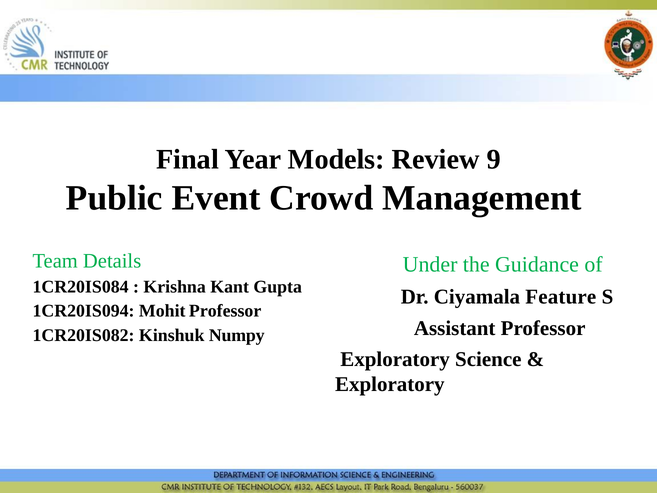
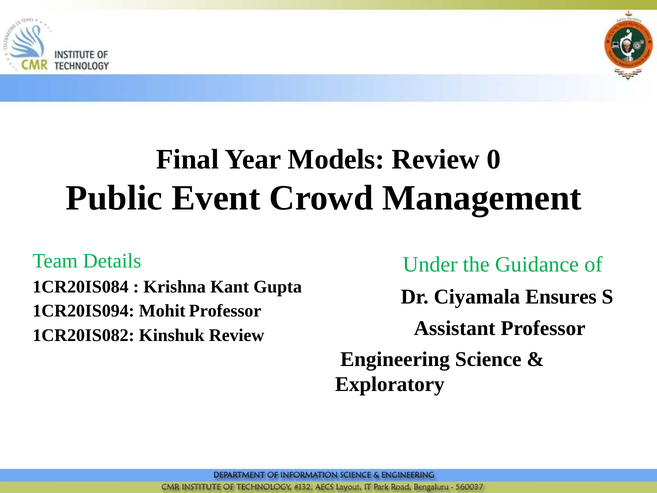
9: 9 -> 0 (494, 159)
Feature: Feature -> Ensures (561, 297)
Kinshuk Numpy: Numpy -> Review (237, 335)
Exploratory: Exploratory -> Engineering (395, 359)
